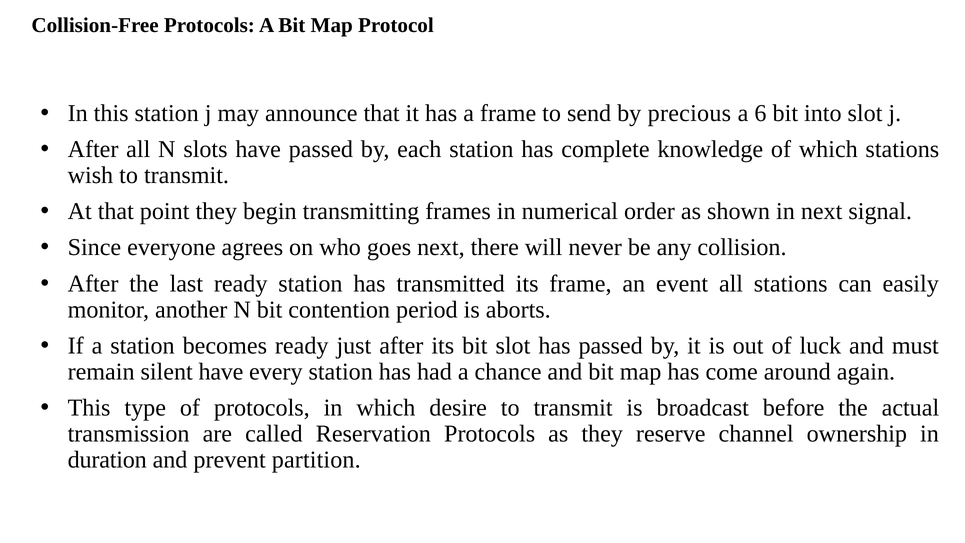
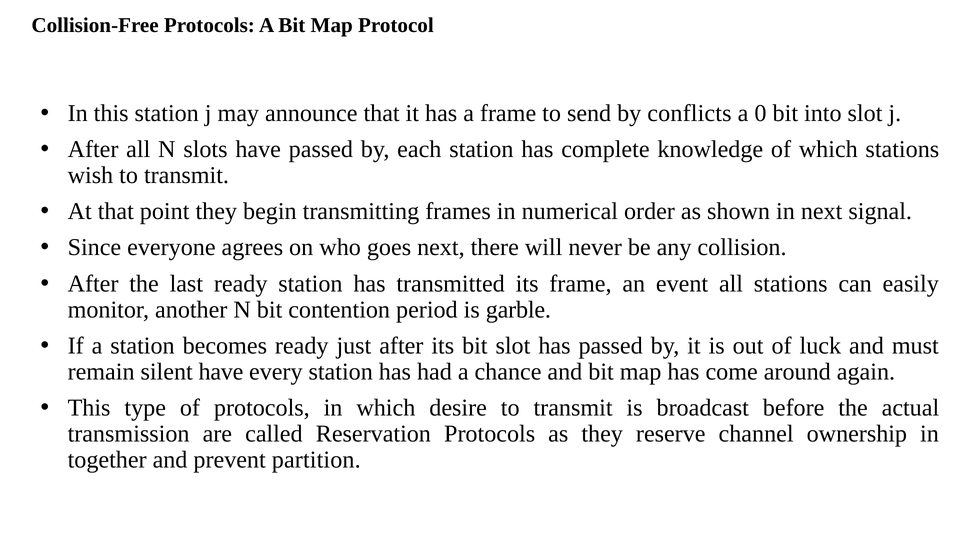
precious: precious -> conflicts (689, 113)
6: 6 -> 0 (761, 113)
aborts: aborts -> garble (518, 310)
duration: duration -> together (107, 460)
